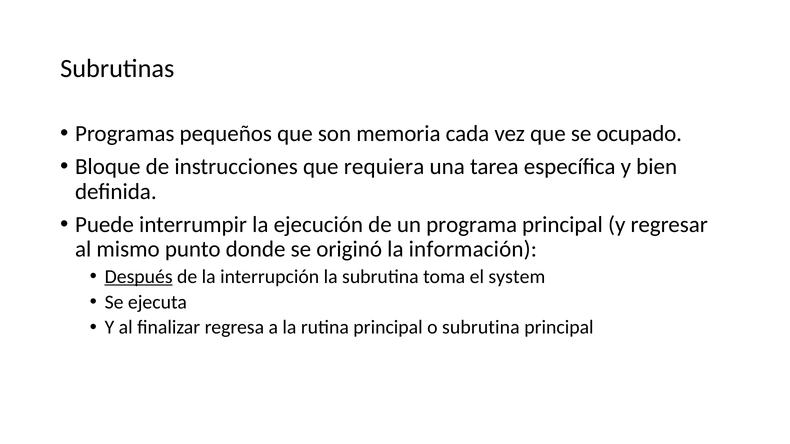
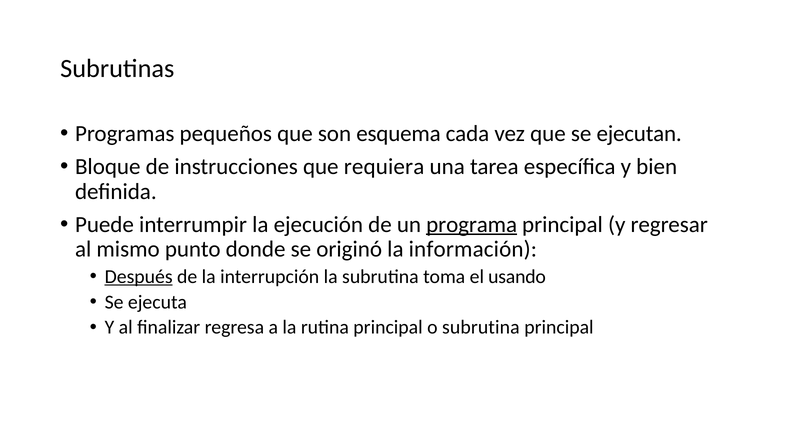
memoria: memoria -> esquema (398, 134)
ocupado: ocupado -> ejecutan (639, 134)
programa underline: none -> present (472, 225)
system: system -> usando (517, 277)
